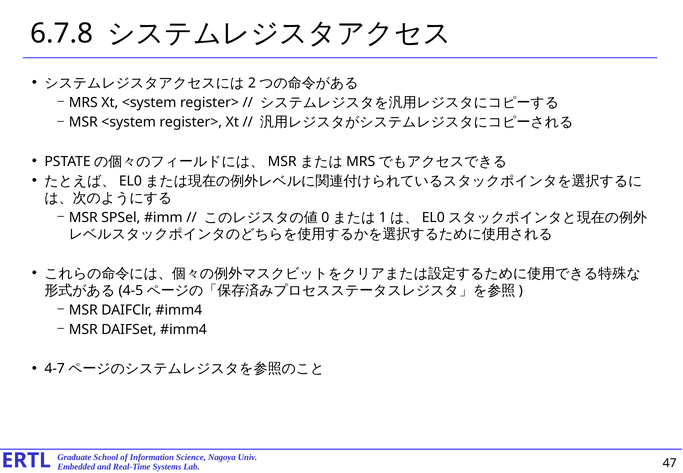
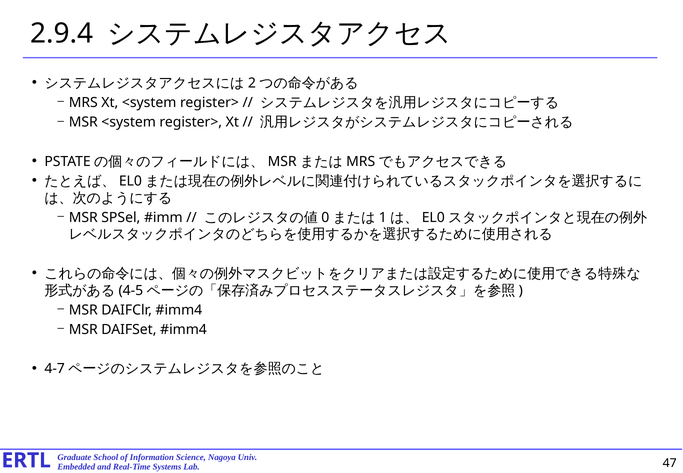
6.7.8: 6.7.8 -> 2.9.4 (62, 33)
